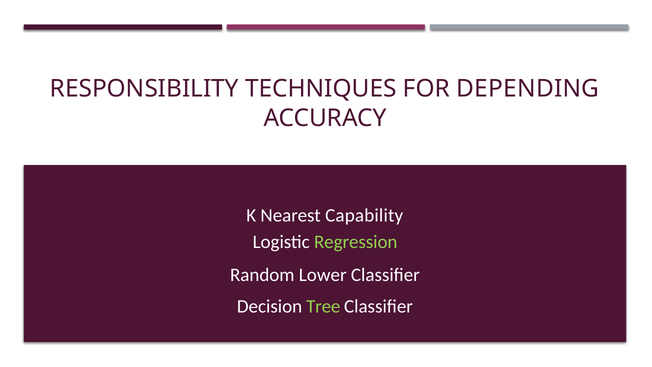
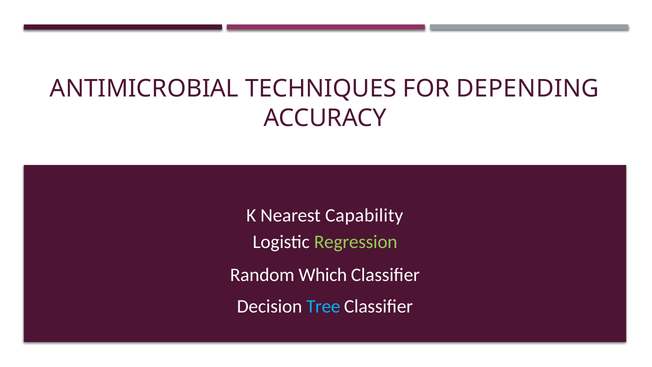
RESPONSIBILITY: RESPONSIBILITY -> ANTIMICROBIAL (144, 89)
Lower: Lower -> Which (323, 275)
Tree colour: light green -> light blue (323, 306)
